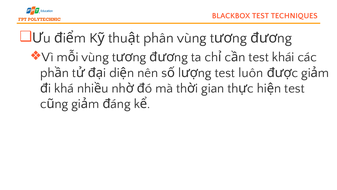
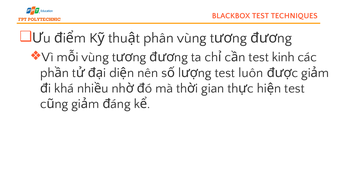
khái: khái -> kinh (283, 57)
